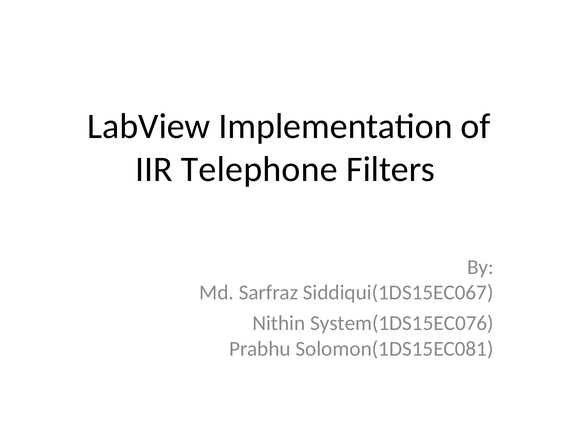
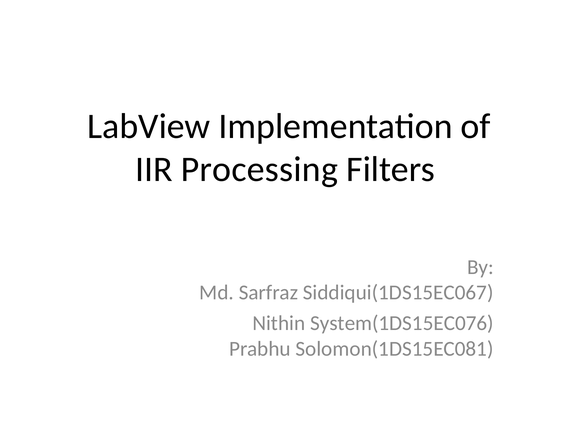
Telephone: Telephone -> Processing (259, 169)
